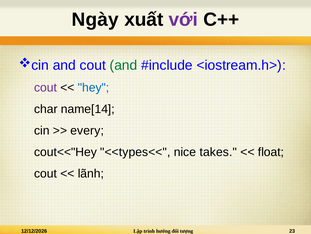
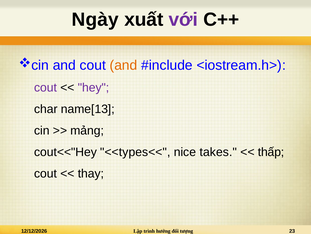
and colour: green -> orange (123, 65)
hey colour: blue -> purple (93, 87)
name[14: name[14 -> name[13 (88, 109)
every: every -> mảng (87, 130)
float: float -> thấp (271, 152)
lãnh: lãnh -> thay (91, 173)
